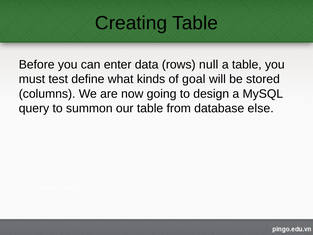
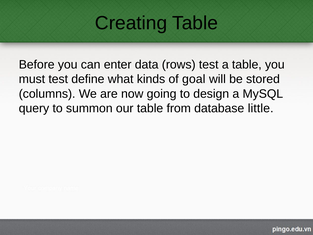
rows null: null -> test (209, 64)
else: else -> little (261, 108)
